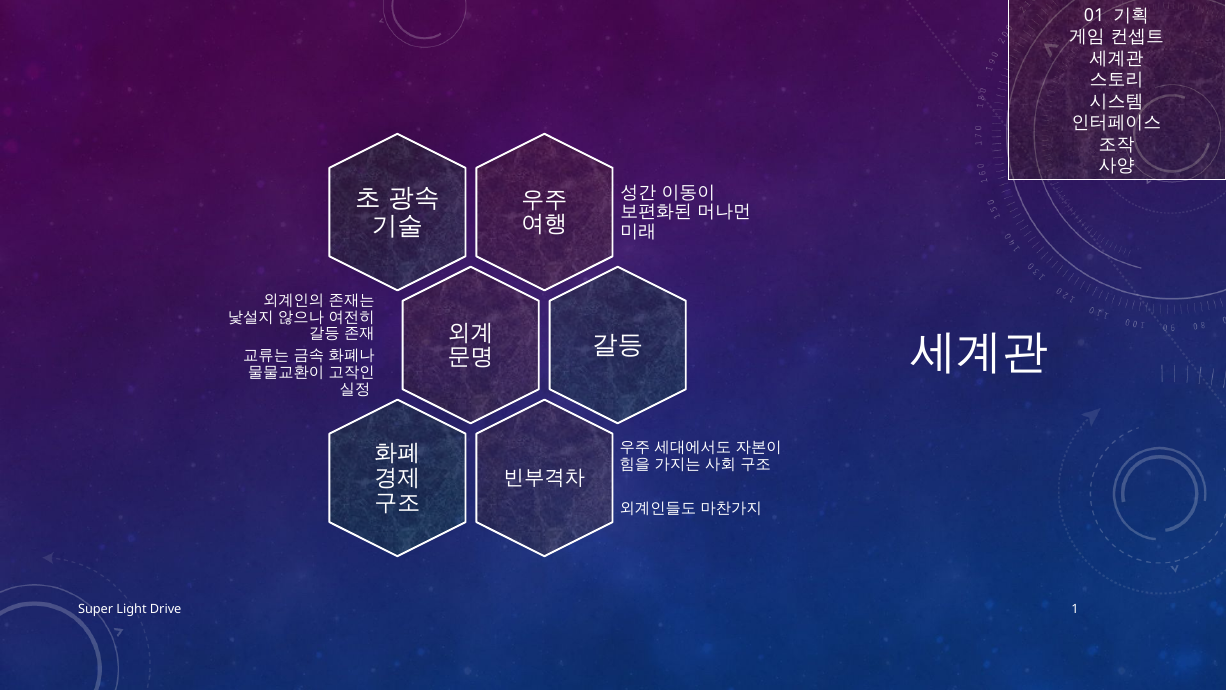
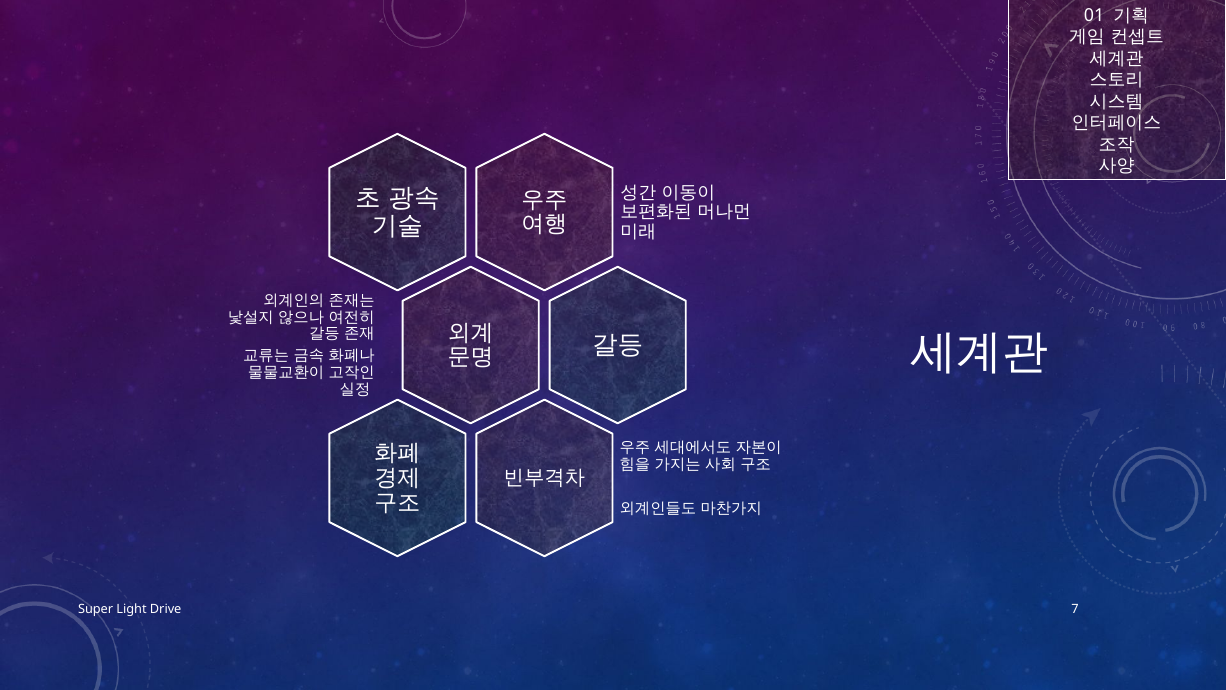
1: 1 -> 7 (1075, 609)
